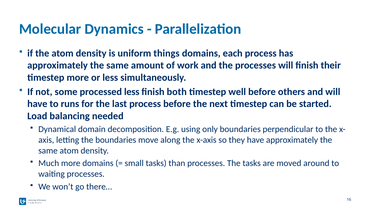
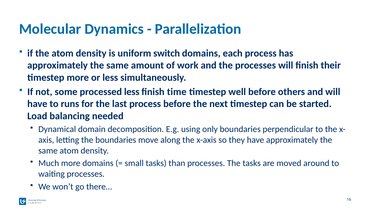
things: things -> switch (167, 53)
both: both -> time (177, 92)
